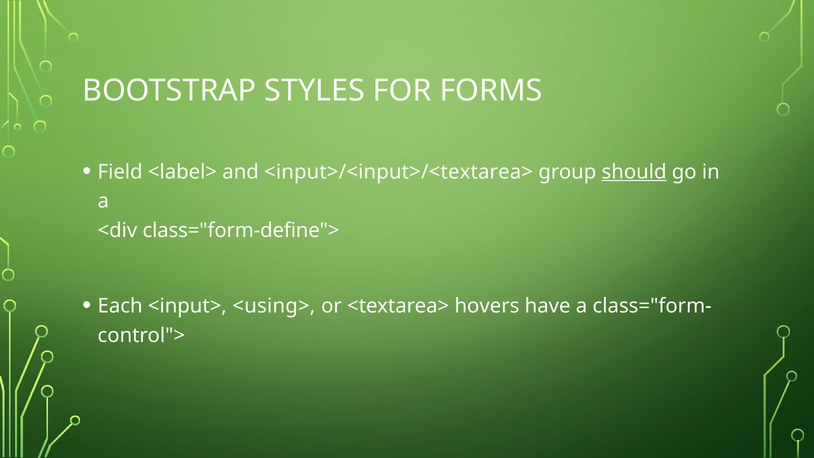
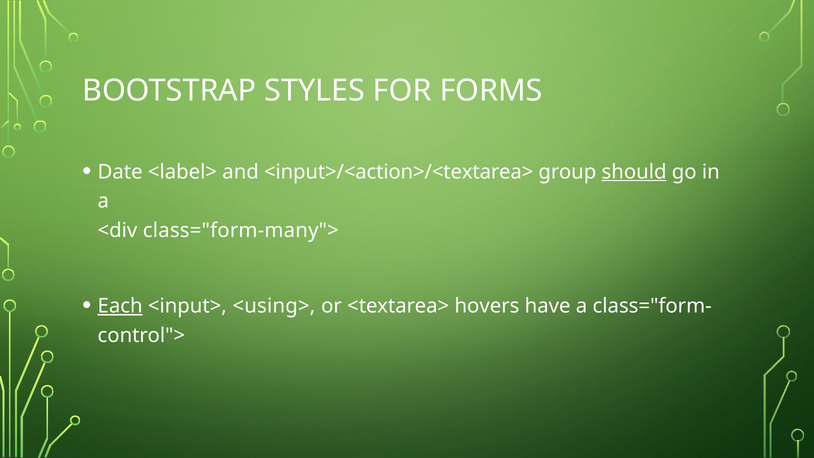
Field: Field -> Date (120, 172)
<input>/<input>/<textarea>: <input>/<input>/<textarea> -> <input>/<action>/<textarea> (399, 172)
class="form-define">: class="form-define"> -> class="form-many"> (241, 230)
Each underline: none -> present (120, 306)
